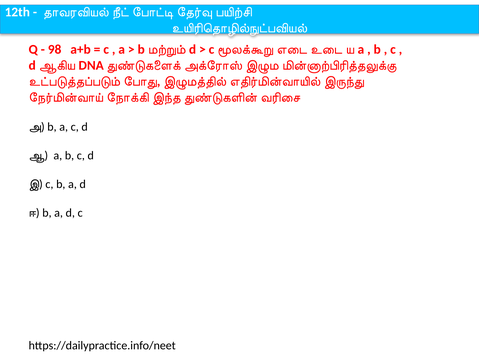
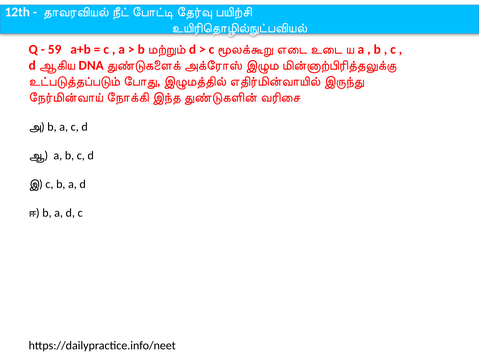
98: 98 -> 59 (55, 50)
